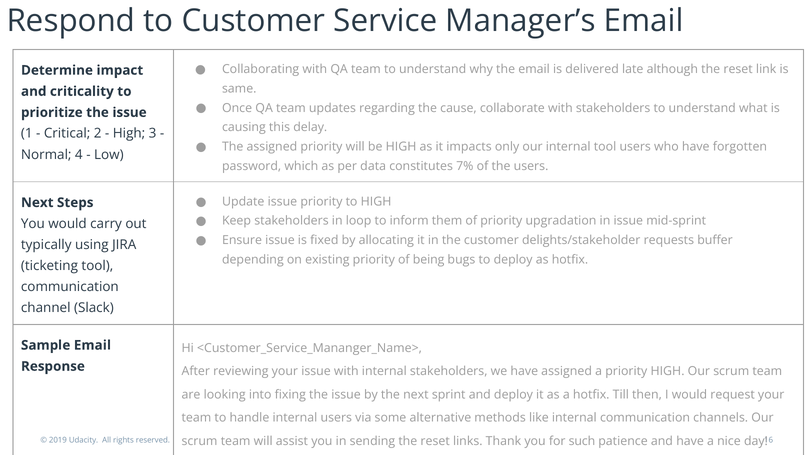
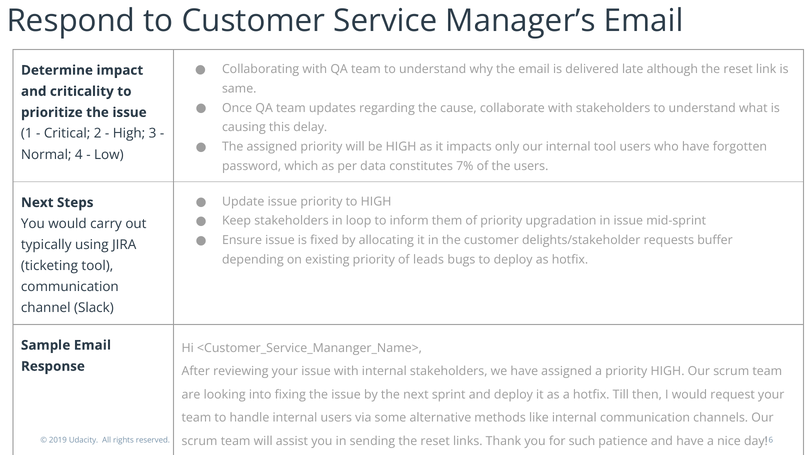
being: being -> leads (429, 260)
